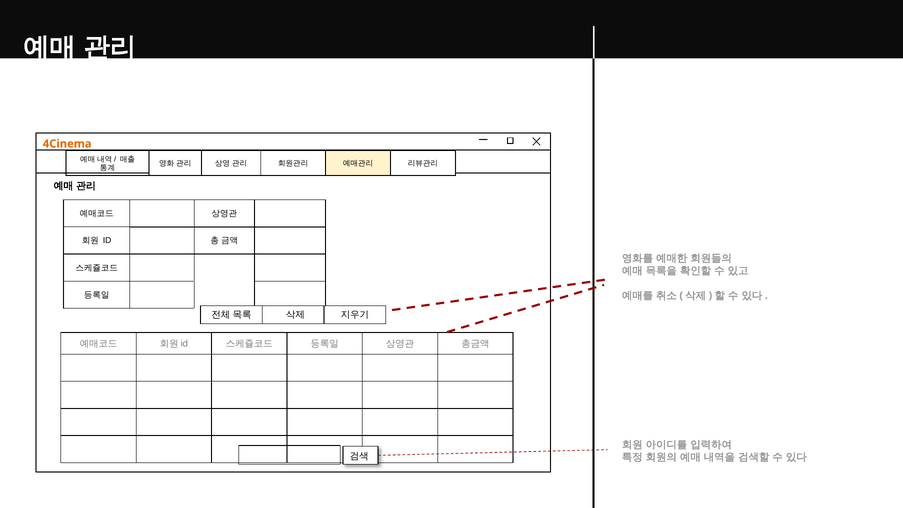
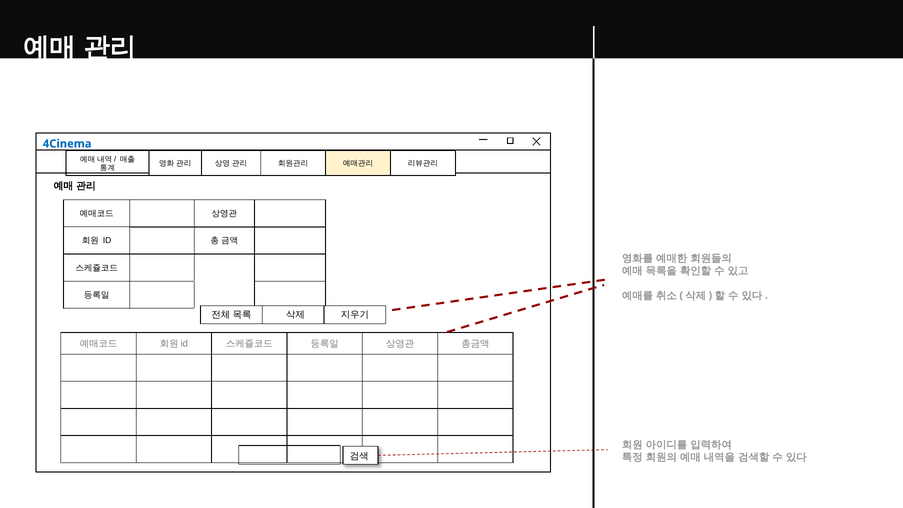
4Cinema colour: orange -> blue (67, 144)
